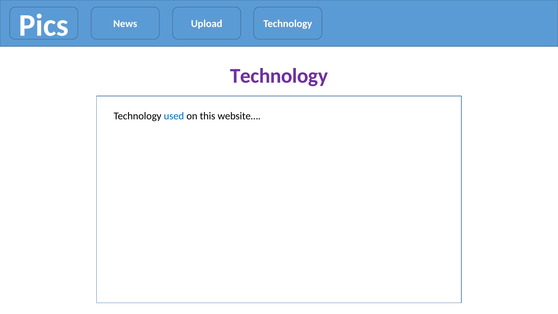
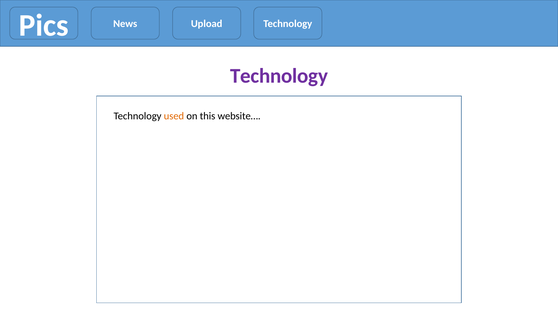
used colour: blue -> orange (174, 116)
